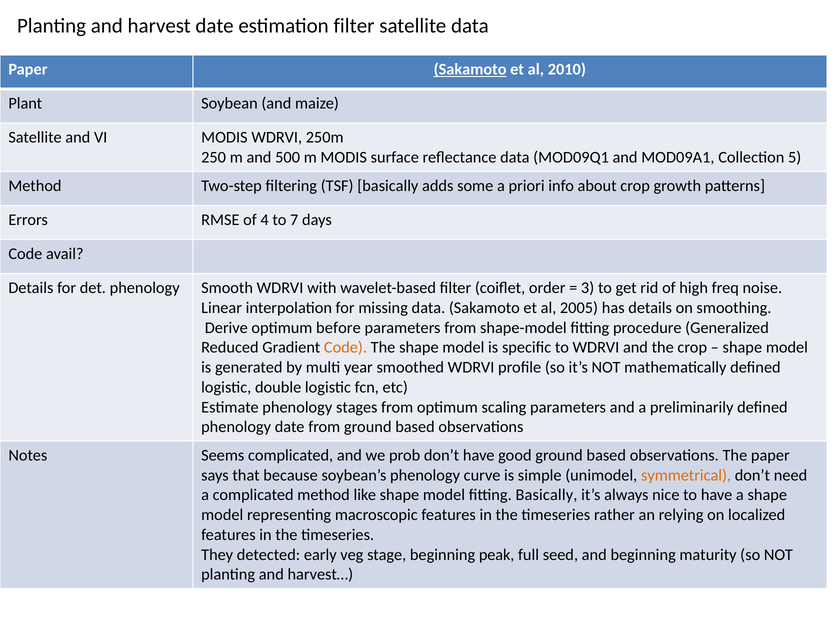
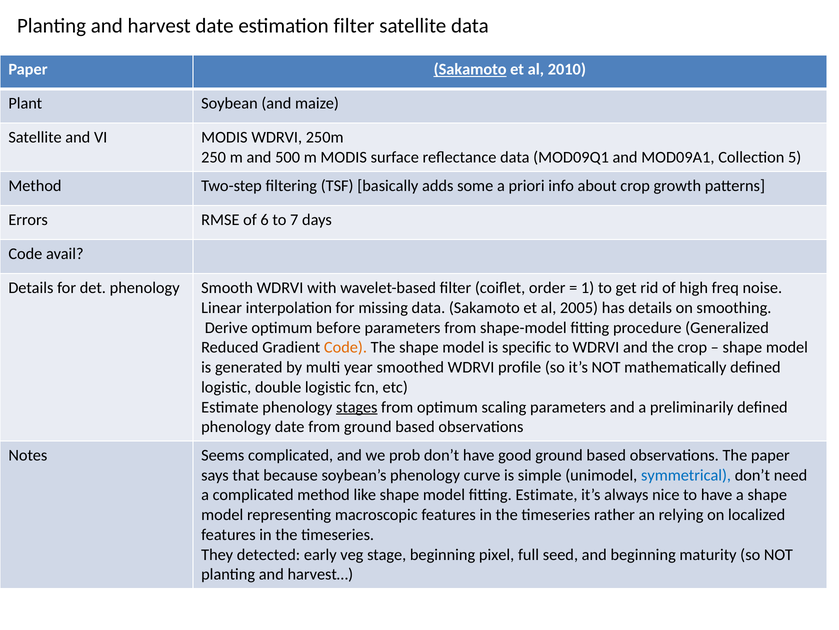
4: 4 -> 6 (265, 220)
3: 3 -> 1 (588, 288)
stages underline: none -> present (357, 407)
symmetrical colour: orange -> blue (686, 475)
fitting Basically: Basically -> Estimate (547, 495)
peak: peak -> pixel (497, 554)
